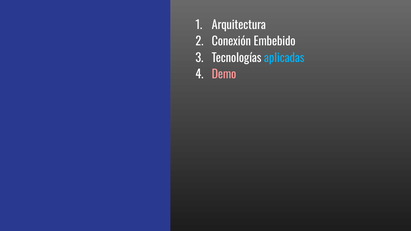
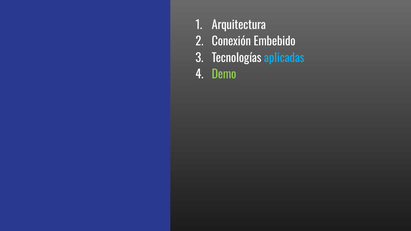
Demo colour: pink -> light green (224, 75)
